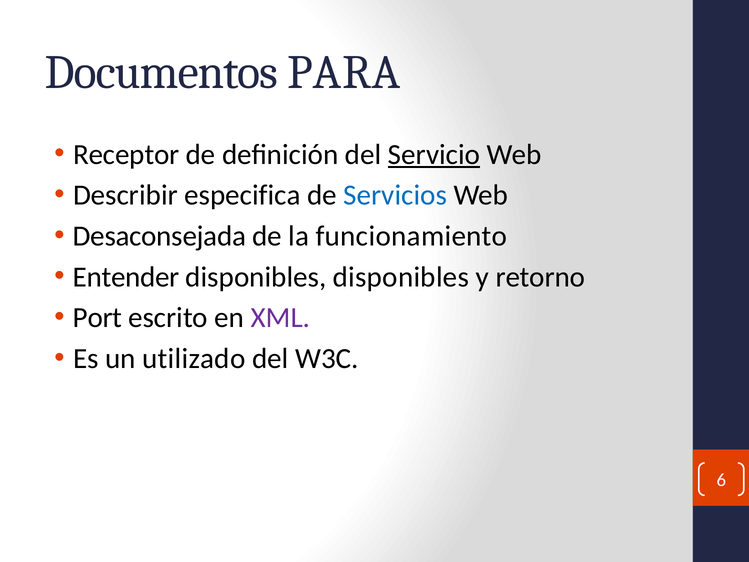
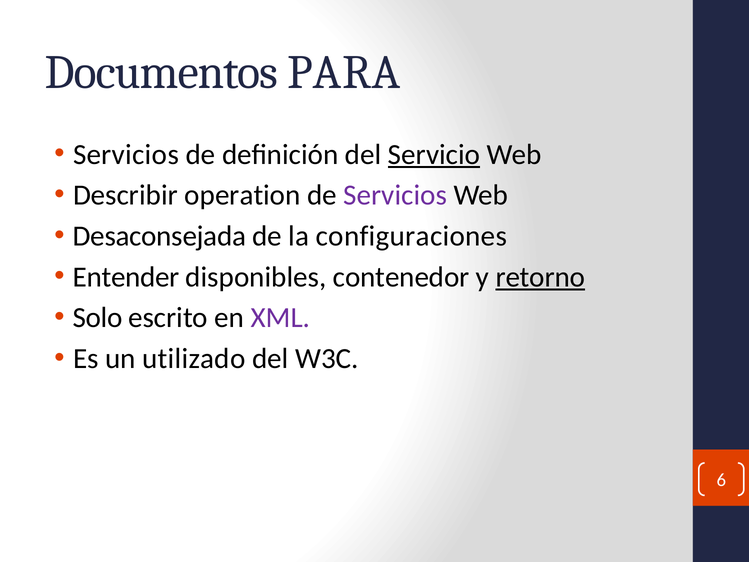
Receptor: Receptor -> Servicios (126, 154)
especifica: especifica -> operation (242, 195)
Servicios colour: blue -> purple (395, 195)
funcionamiento: funcionamiento -> configuraciones (411, 236)
disponibles disponibles: disponibles -> contenedor (401, 277)
retorno underline: none -> present (540, 277)
Port: Port -> Solo (97, 318)
